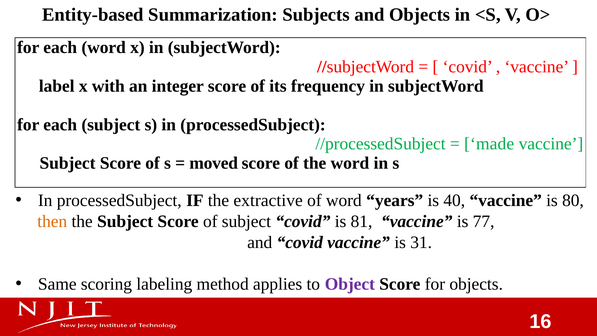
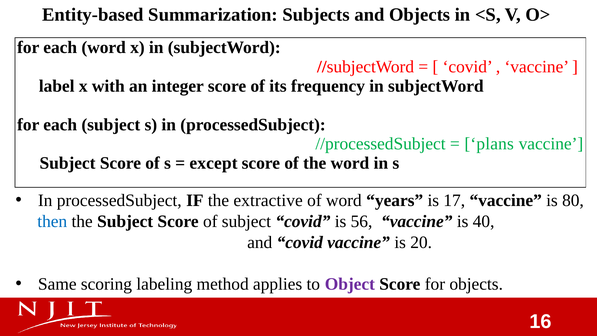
made: made -> plans (489, 144)
moved: moved -> except (214, 163)
40: 40 -> 17 (454, 200)
then colour: orange -> blue (52, 221)
81: 81 -> 56 (362, 221)
77: 77 -> 40 (484, 221)
31: 31 -> 20 (421, 242)
